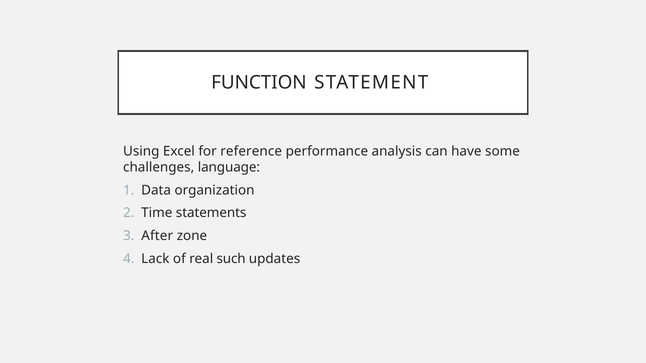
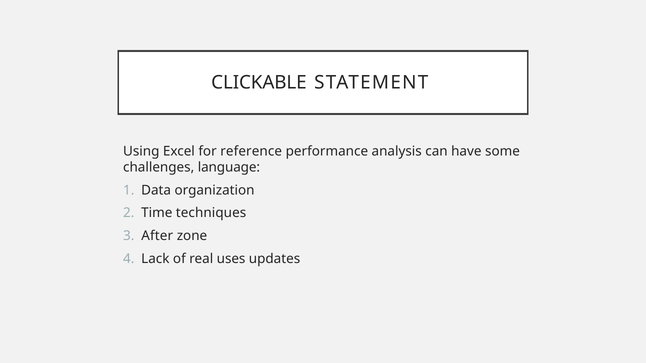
FUNCTION: FUNCTION -> CLICKABLE (259, 82)
statements: statements -> techniques (211, 213)
such: such -> uses (231, 259)
